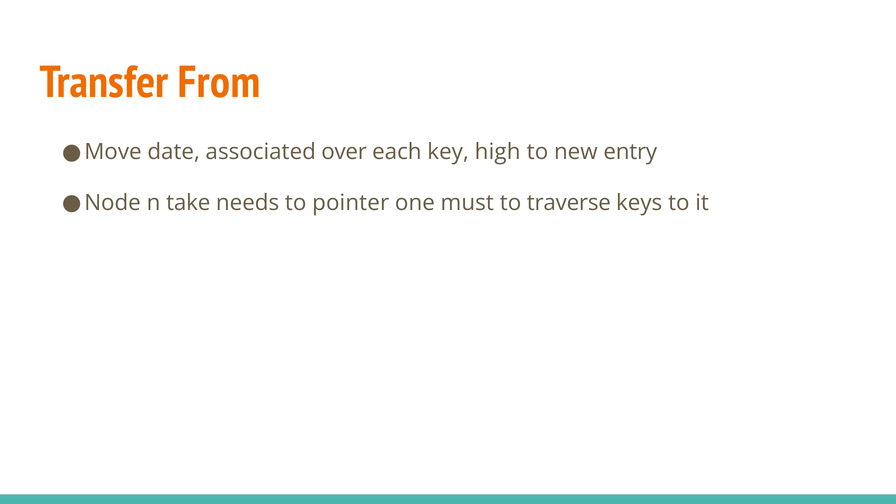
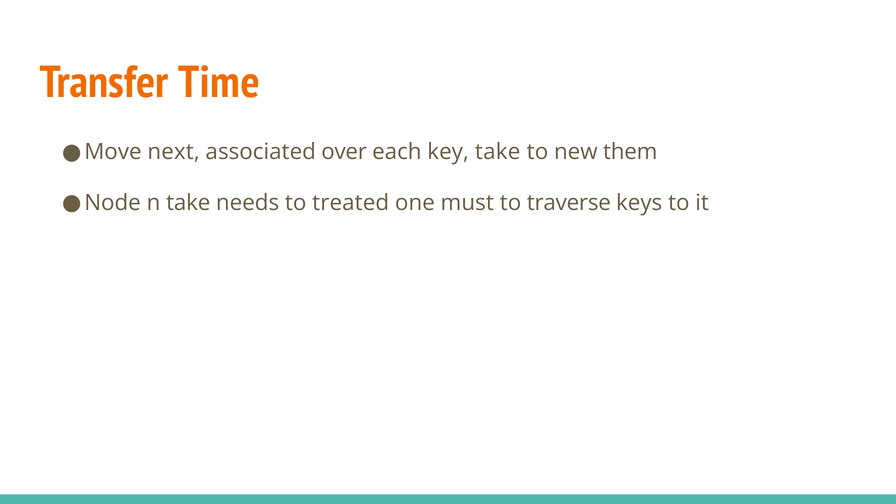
From: From -> Time (219, 83)
date: date -> next (174, 152)
key high: high -> take (498, 152)
entry: entry -> them (630, 152)
pointer: pointer -> treated (351, 203)
